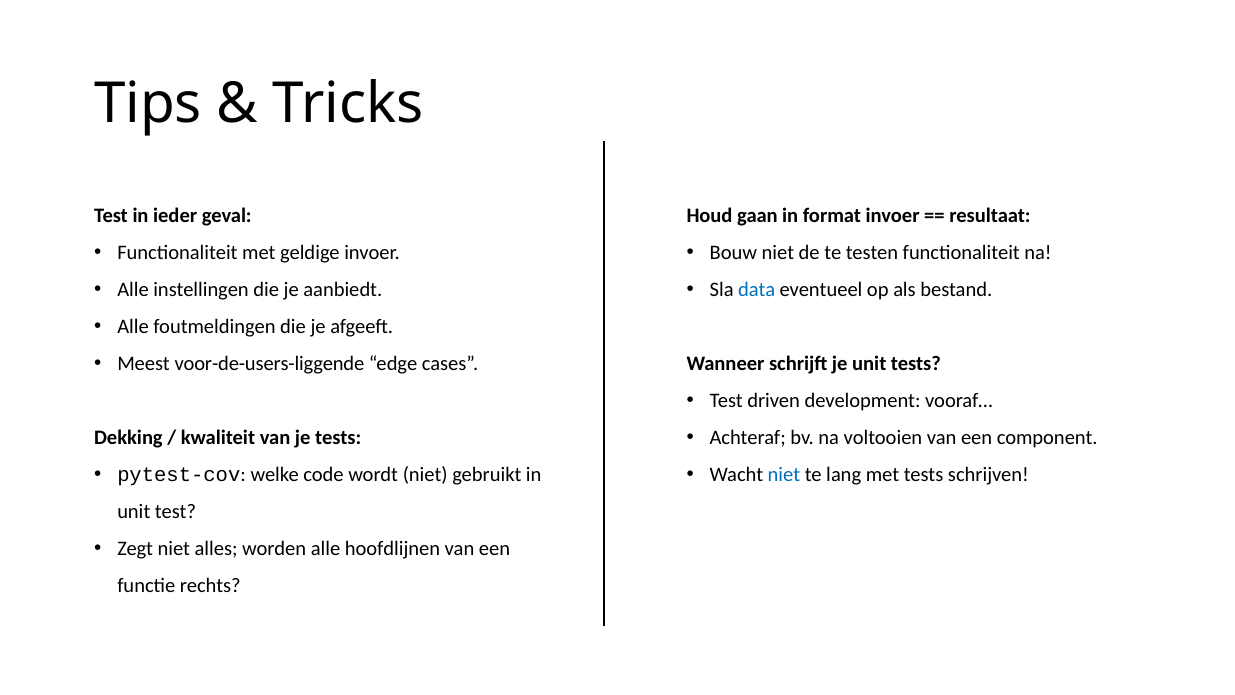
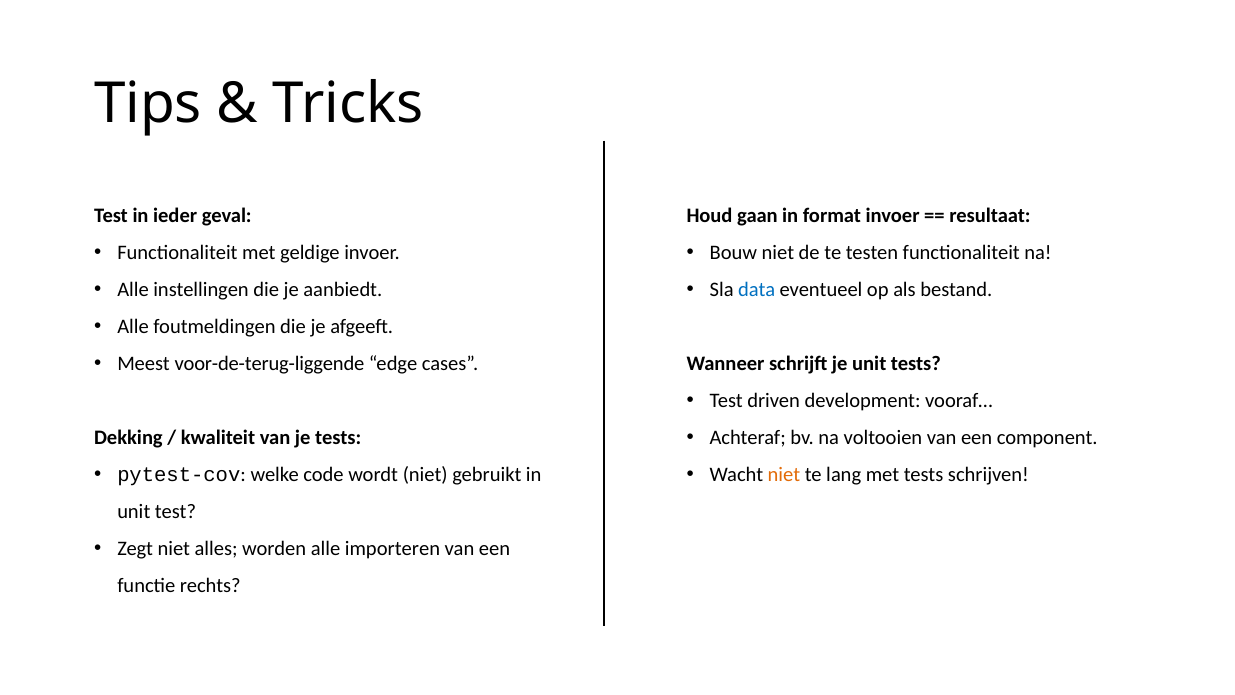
voor-de-users-liggende: voor-de-users-liggende -> voor-de-terug-liggende (269, 364)
niet colour: blue -> orange (784, 475)
hoofdlijnen: hoofdlijnen -> importeren (392, 549)
